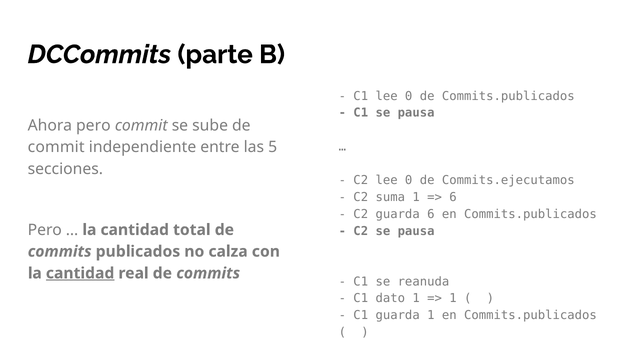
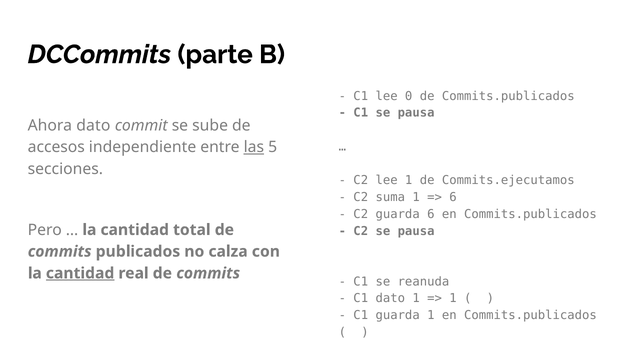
Ahora pero: pero -> dato (93, 125)
commit: commit -> accesos (56, 147)
las underline: none -> present (254, 147)
C2 lee 0: 0 -> 1 (409, 180)
